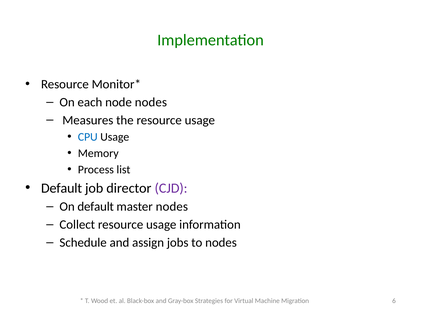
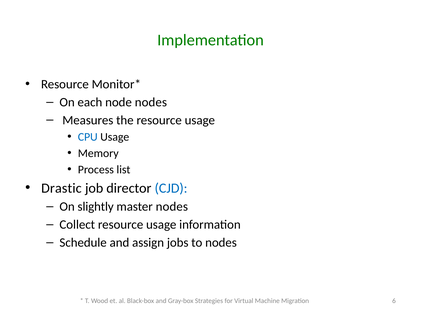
Default: Default -> Drastic (61, 189)
CJD colour: purple -> blue (171, 189)
On default: default -> slightly (96, 207)
